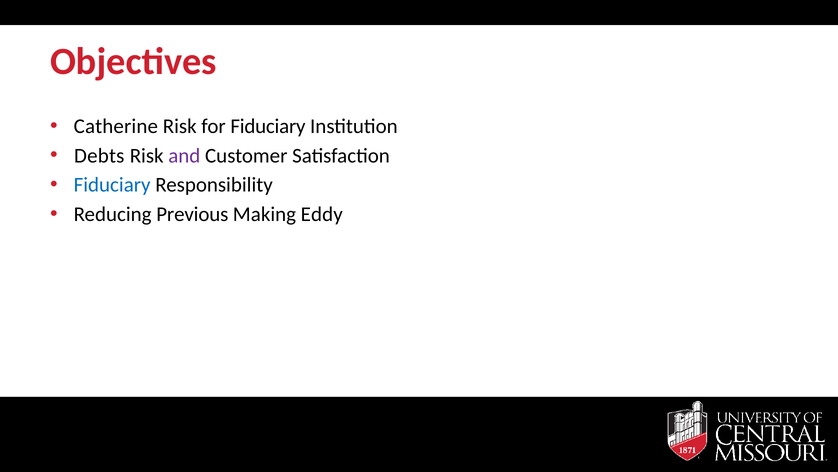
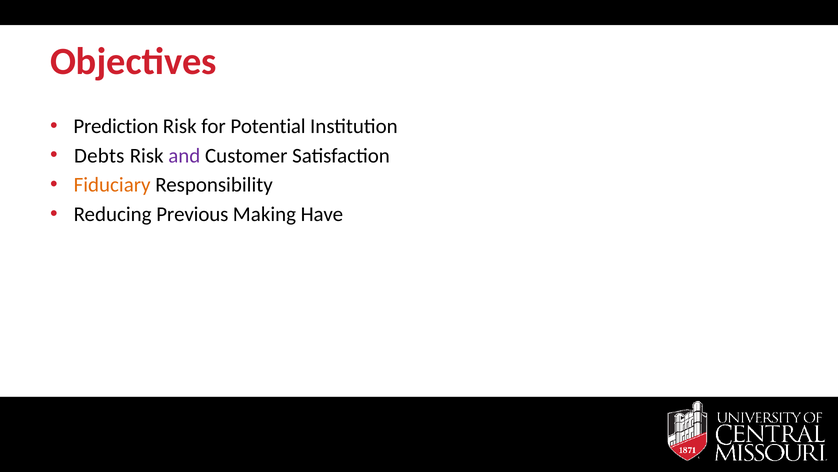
Catherine: Catherine -> Prediction (116, 126)
for Fiduciary: Fiduciary -> Potential (268, 126)
Fiduciary colour: blue -> orange (112, 185)
Eddy: Eddy -> Have (322, 214)
